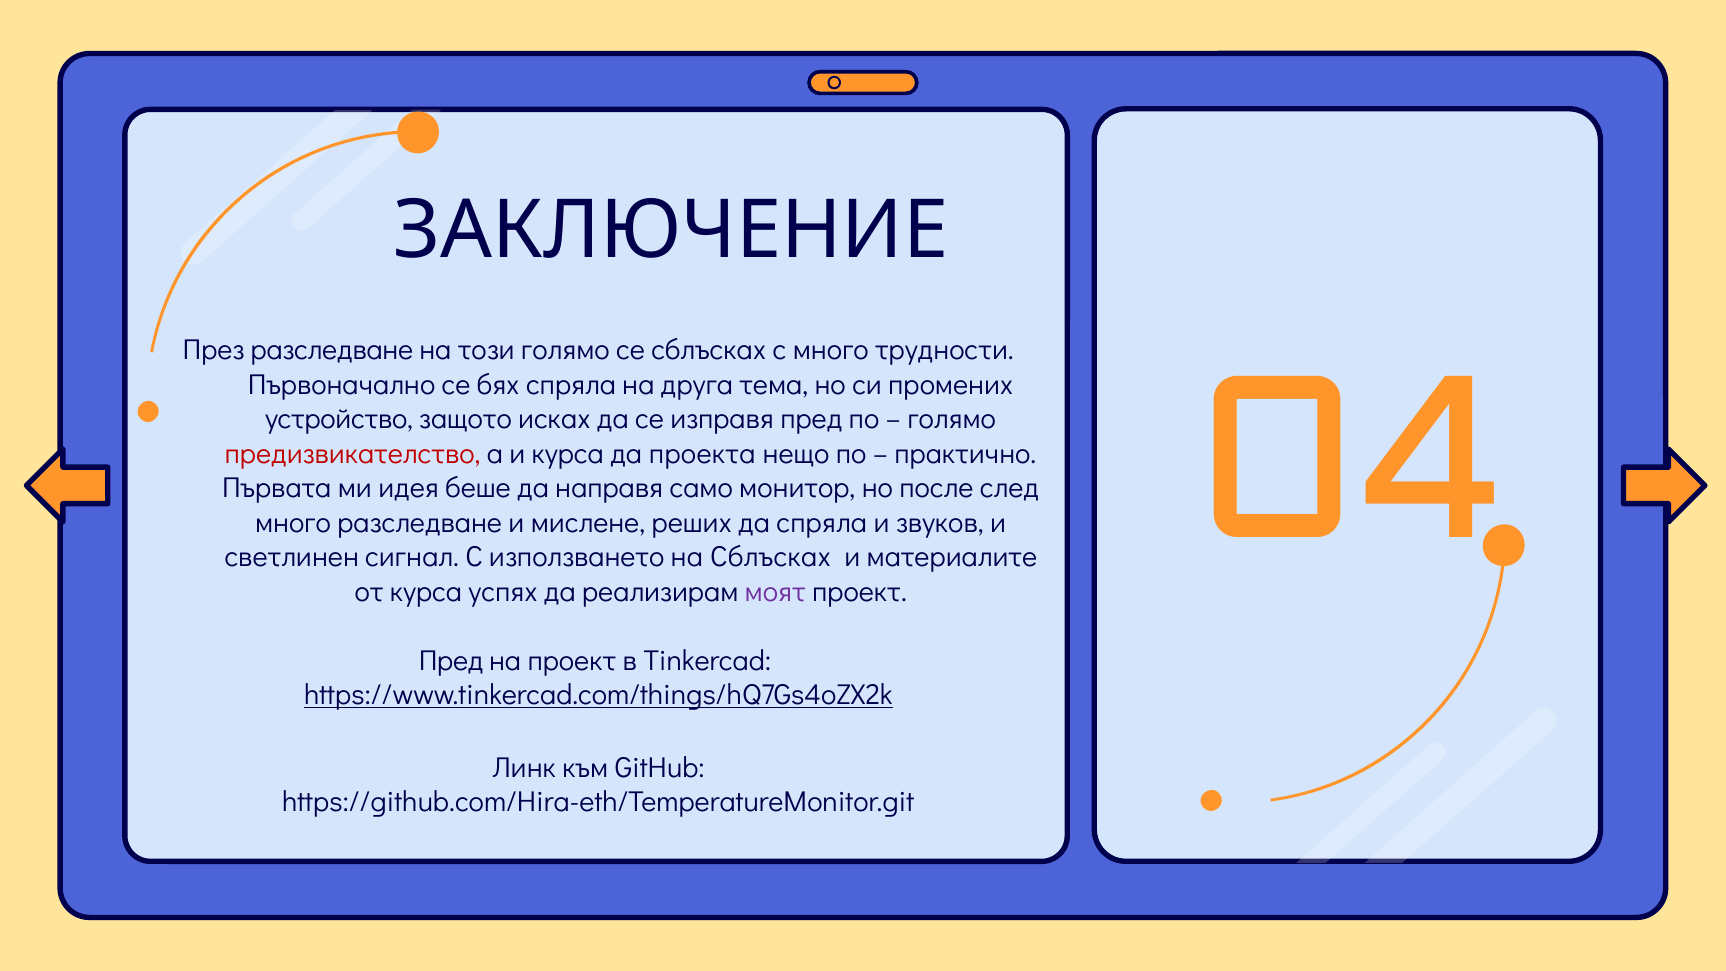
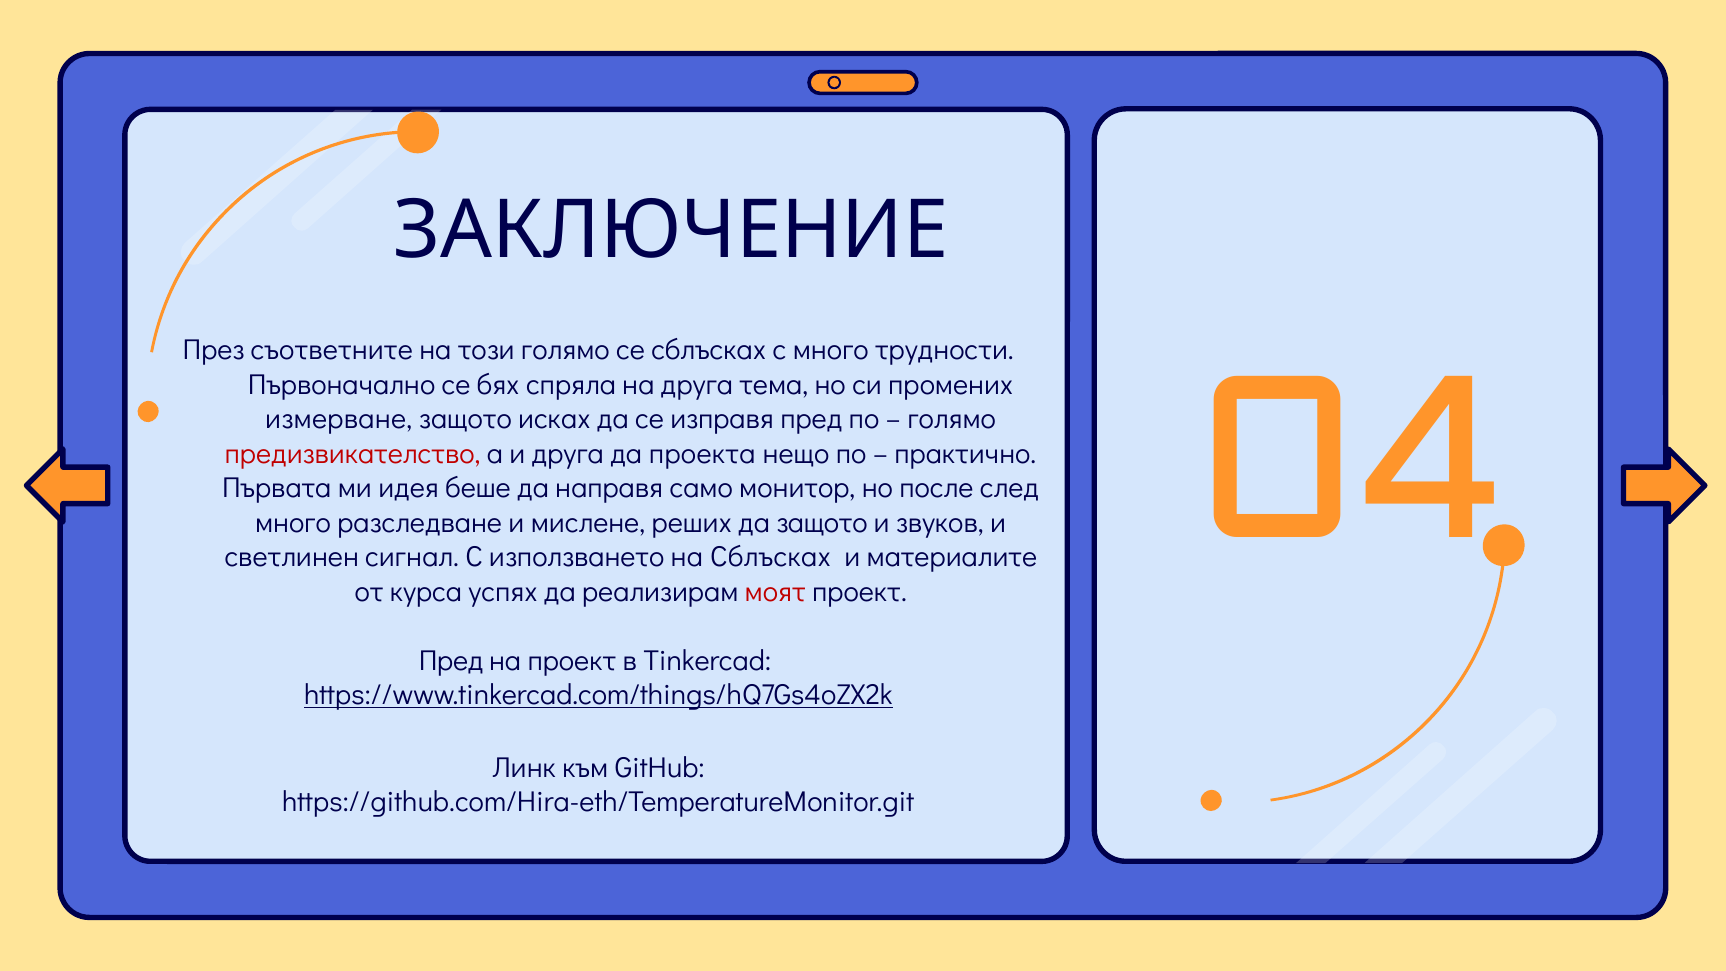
През разследване: разследване -> съответните (332, 350)
устройство: устройство -> измерване (339, 419)
и курса: курса -> друга (568, 454)
да спряла: спряла -> защото (822, 523)
моят colour: purple -> red (775, 592)
